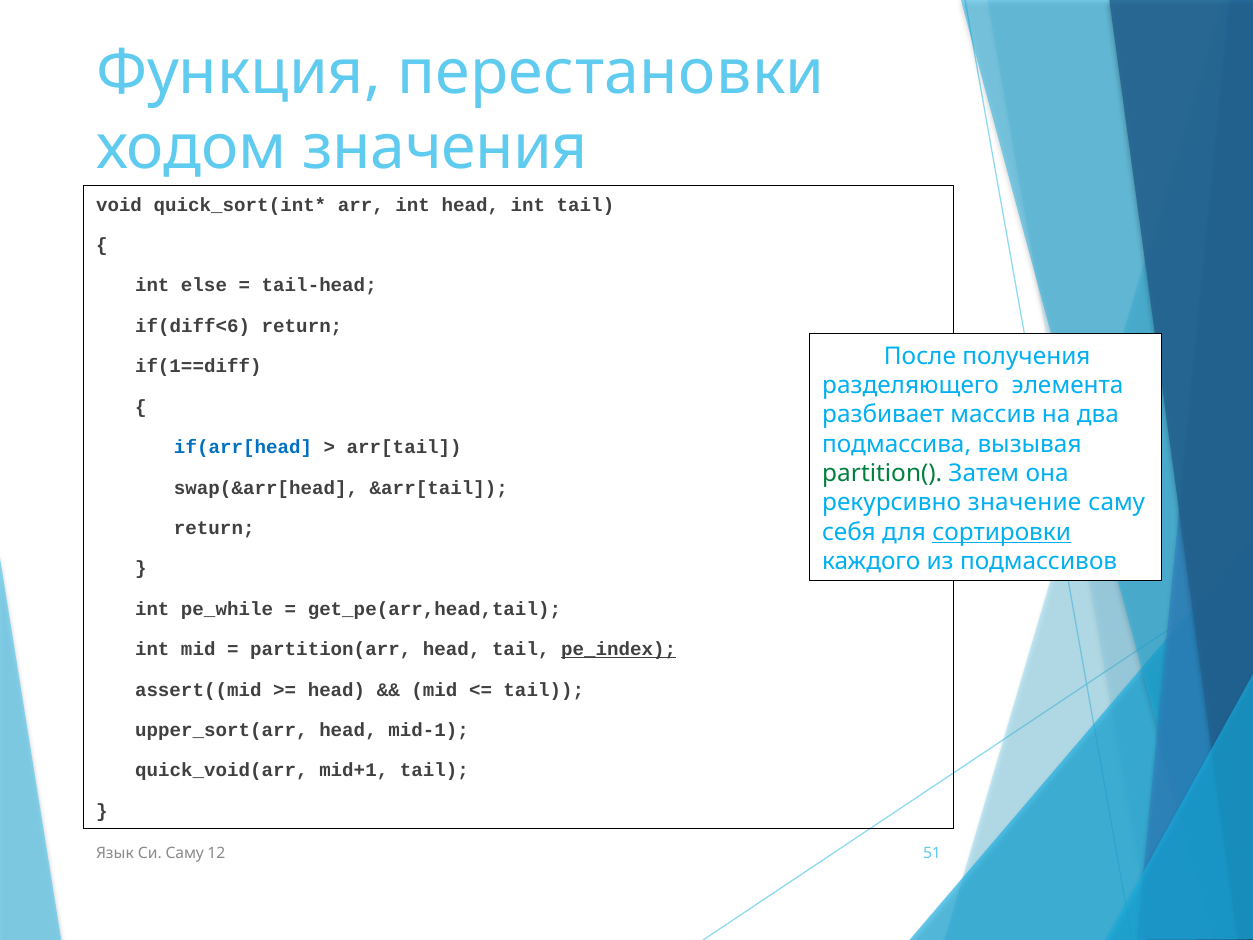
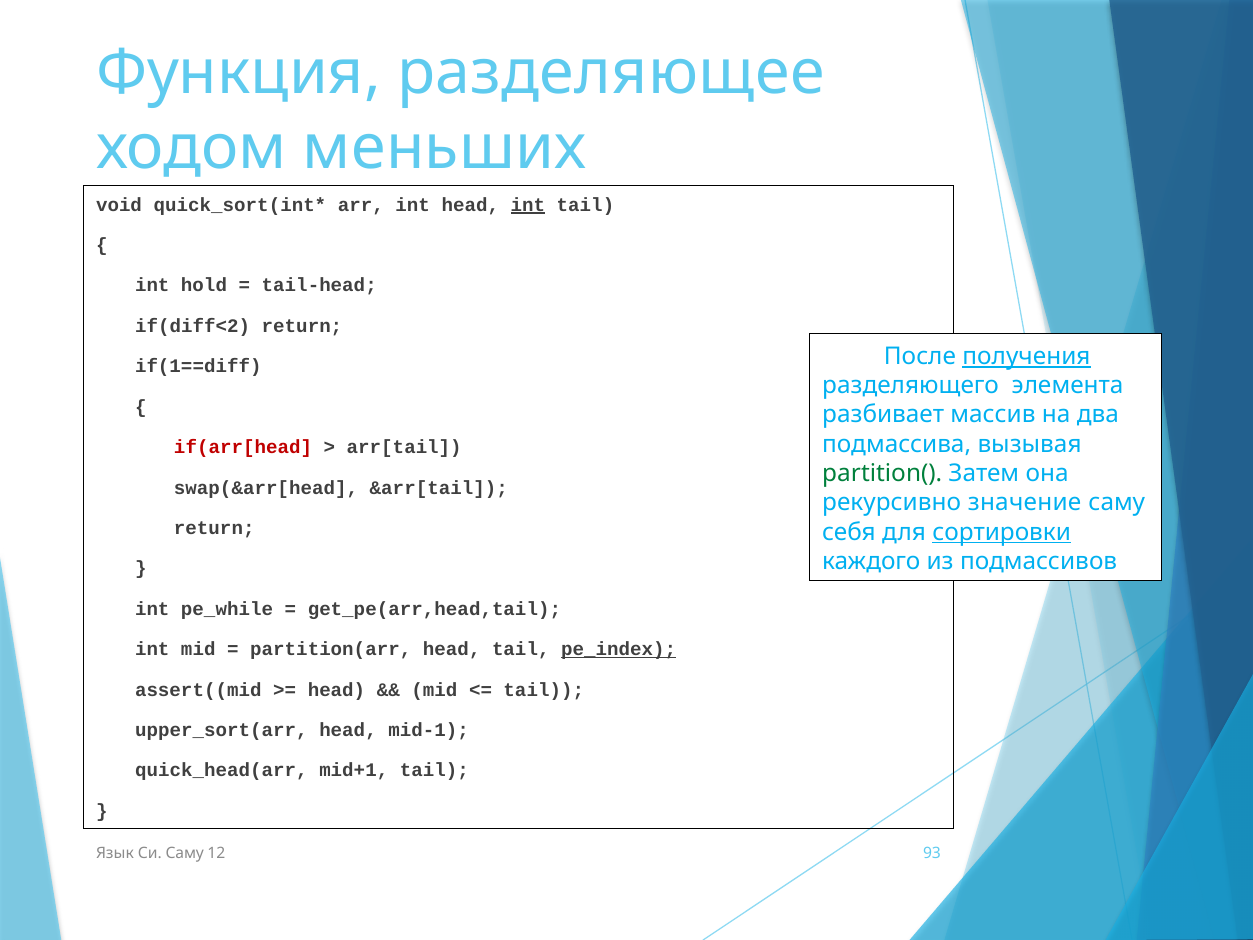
перестановки: перестановки -> разделяющее (611, 73)
значения: значения -> меньших (445, 148)
int underline: none -> present (528, 205)
else: else -> hold (204, 286)
if(diff<6: if(diff<6 -> if(diff<2 (193, 326)
получения underline: none -> present (1026, 356)
if(arr[head colour: blue -> red (243, 447)
quick_void(arr: quick_void(arr -> quick_head(arr (221, 770)
51: 51 -> 93 (932, 853)
